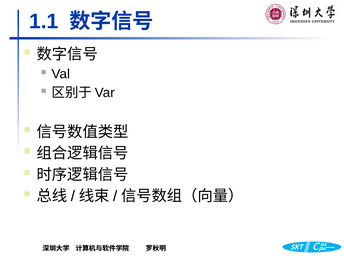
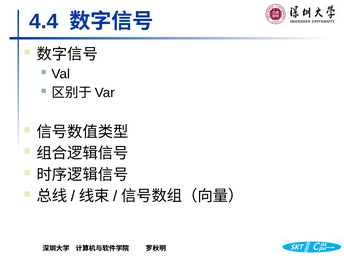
1.1: 1.1 -> 4.4 (44, 21)
